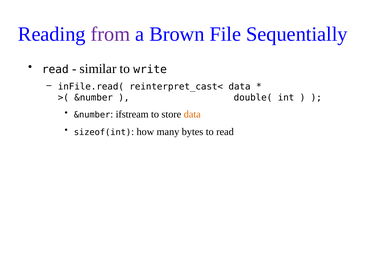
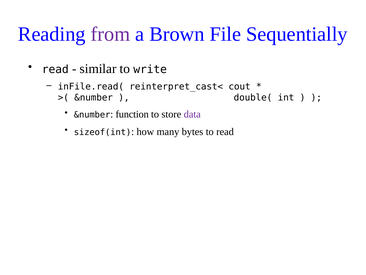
reinterpret_cast< data: data -> cout (240, 86)
ifstream: ifstream -> function (132, 114)
data colour: orange -> purple (192, 114)
